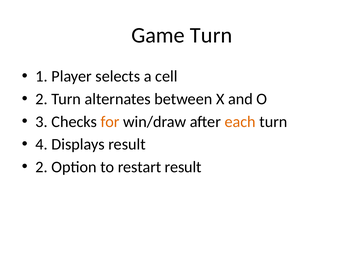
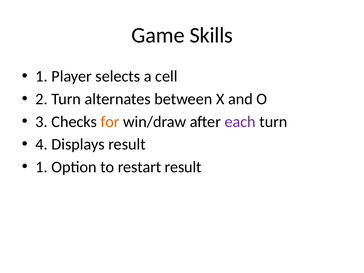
Game Turn: Turn -> Skills (211, 35)
each colour: orange -> purple (240, 122)
2: 2 -> 1 (42, 167)
